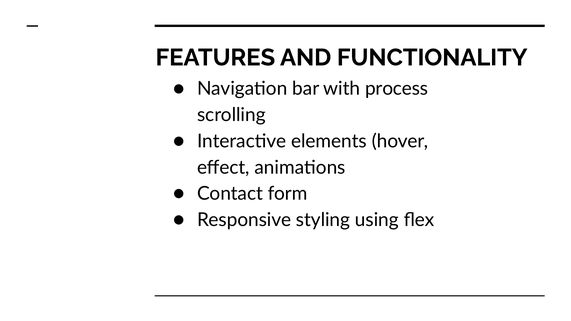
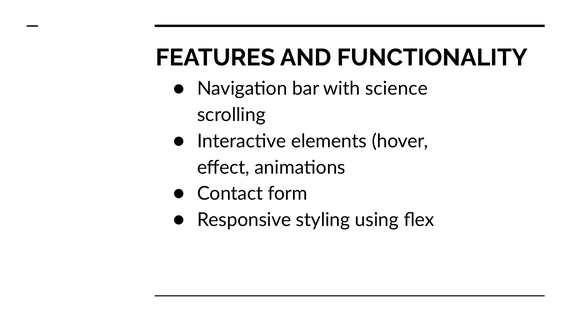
process: process -> science (396, 89)
